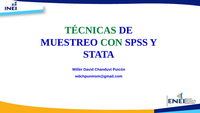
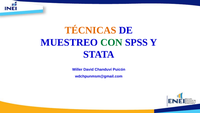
TÉCNICAS colour: green -> orange (91, 30)
